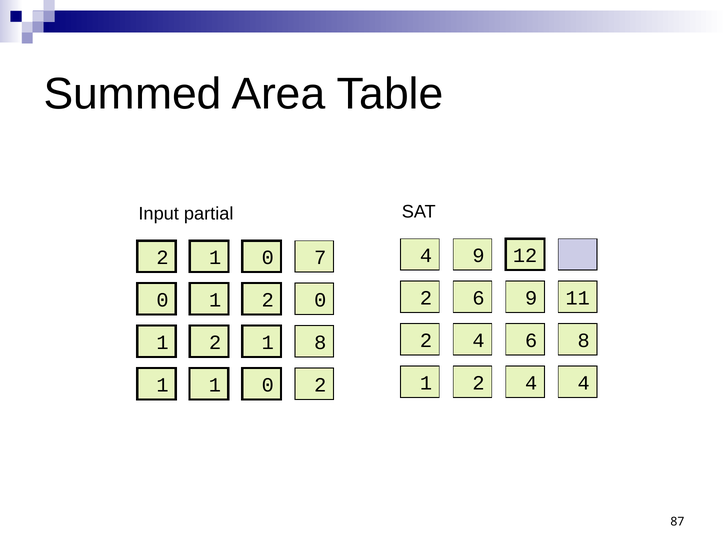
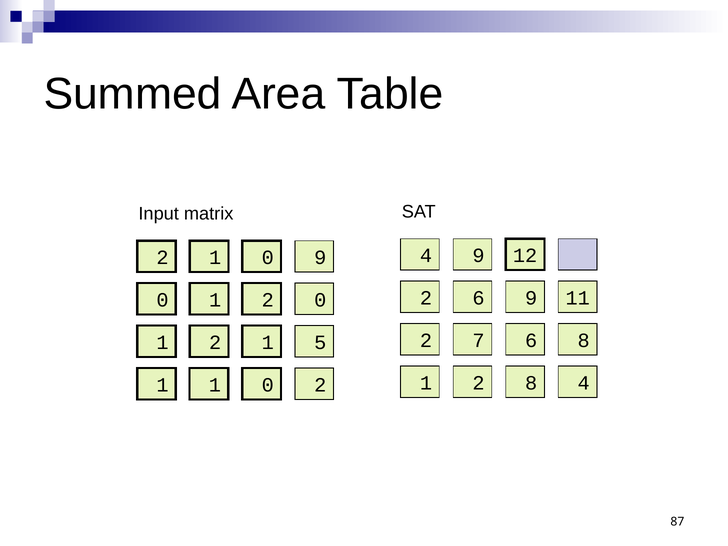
partial: partial -> matrix (209, 214)
0 7: 7 -> 9 (320, 258)
4: 4 -> 7 (479, 341)
1 8: 8 -> 5 (320, 343)
1 2 4: 4 -> 8 (531, 383)
